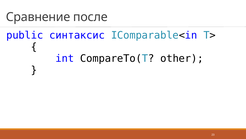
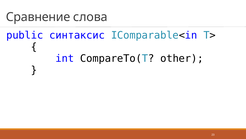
после: после -> слова (90, 17)
